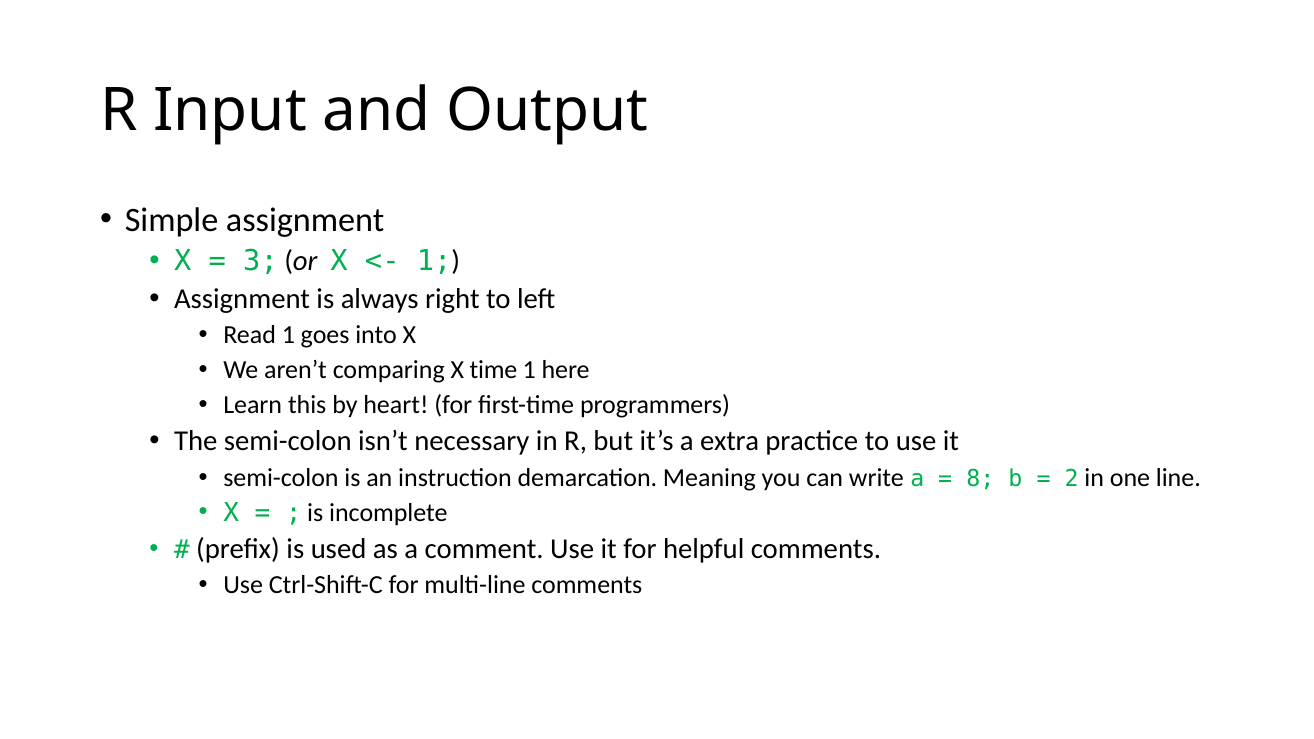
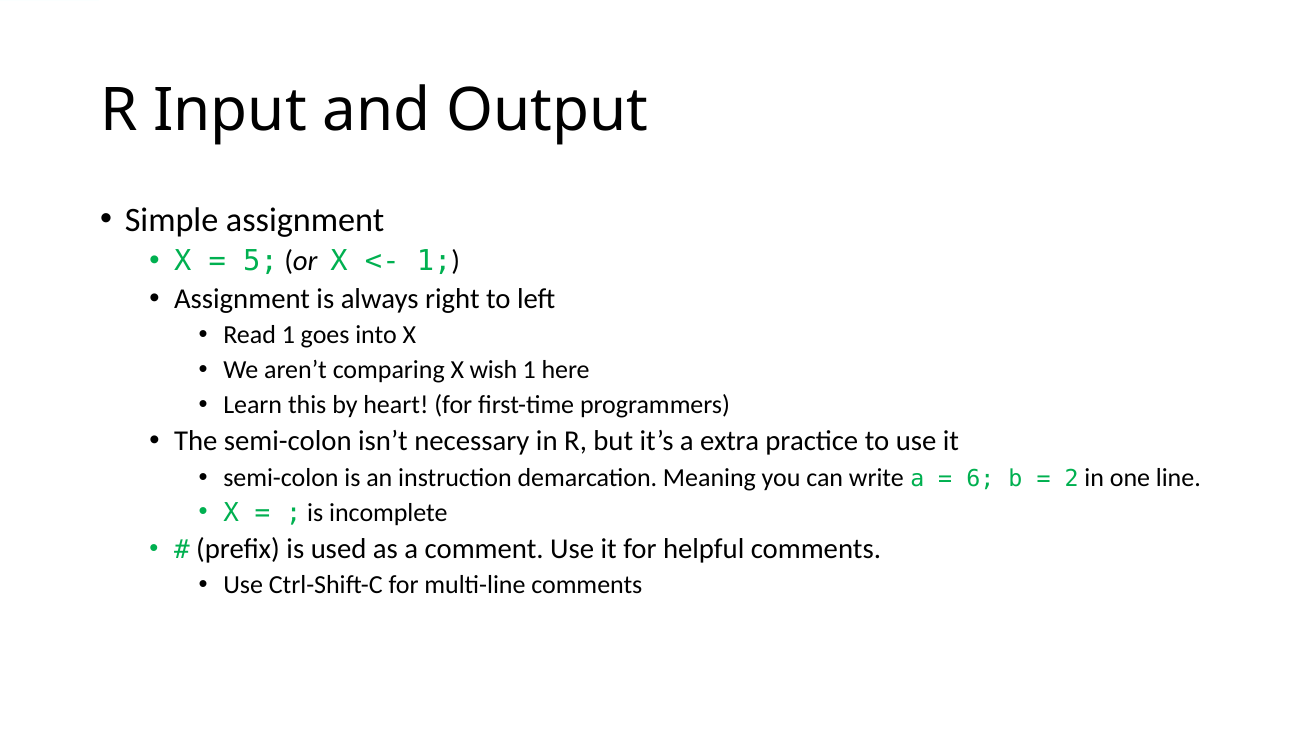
3: 3 -> 5 (261, 261)
time: time -> wish (493, 370)
8: 8 -> 6 (980, 479)
